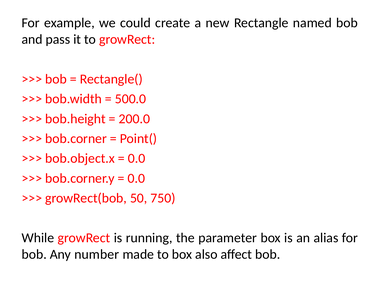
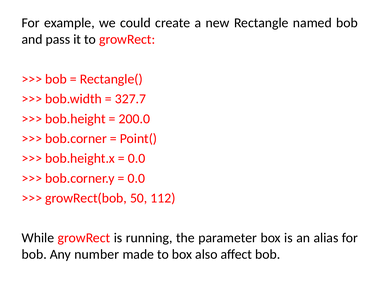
500.0: 500.0 -> 327.7 (131, 99)
bob.object.x: bob.object.x -> bob.height.x (80, 158)
750: 750 -> 112 (163, 198)
